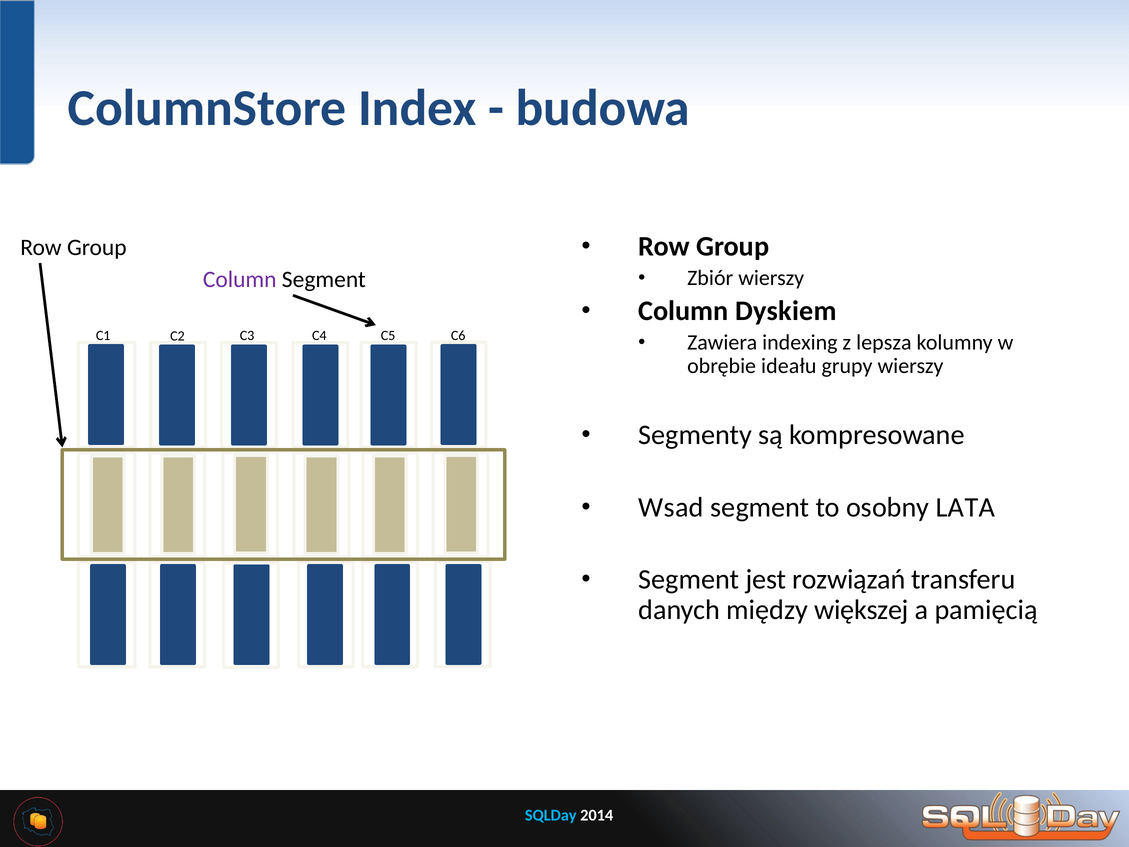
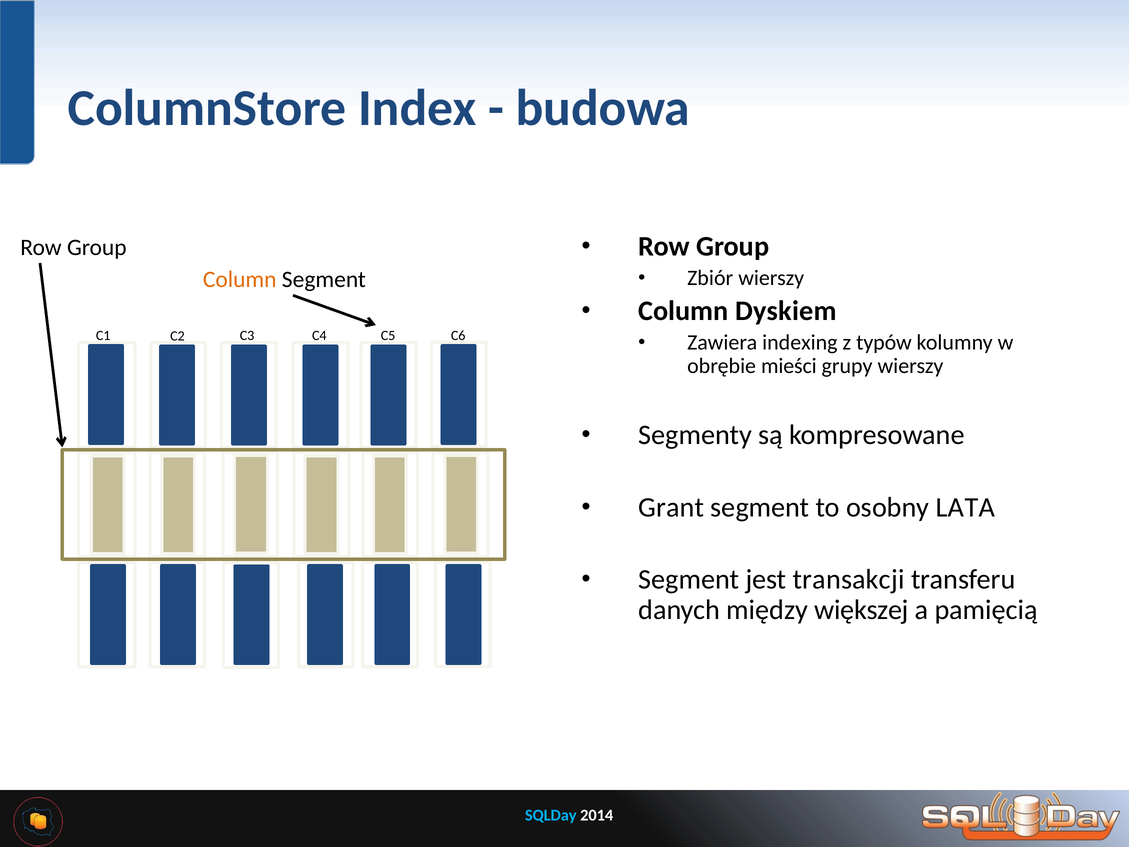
Column colour: purple -> orange (240, 280)
lepsza: lepsza -> typów (884, 342)
ideału: ideału -> mieści (789, 366)
Wsad: Wsad -> Grant (671, 507)
rozwiązań: rozwiązań -> transakcji (849, 579)
